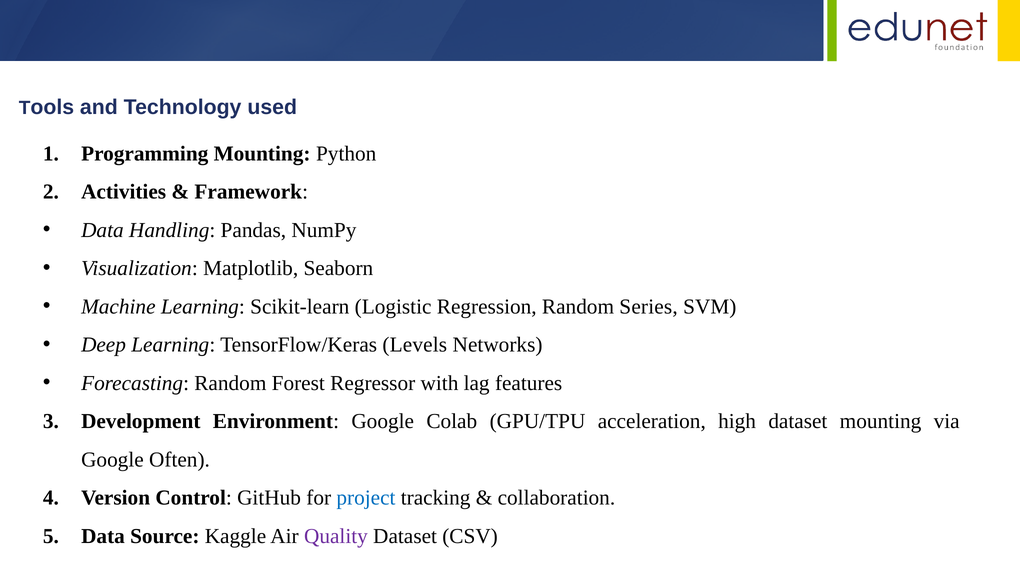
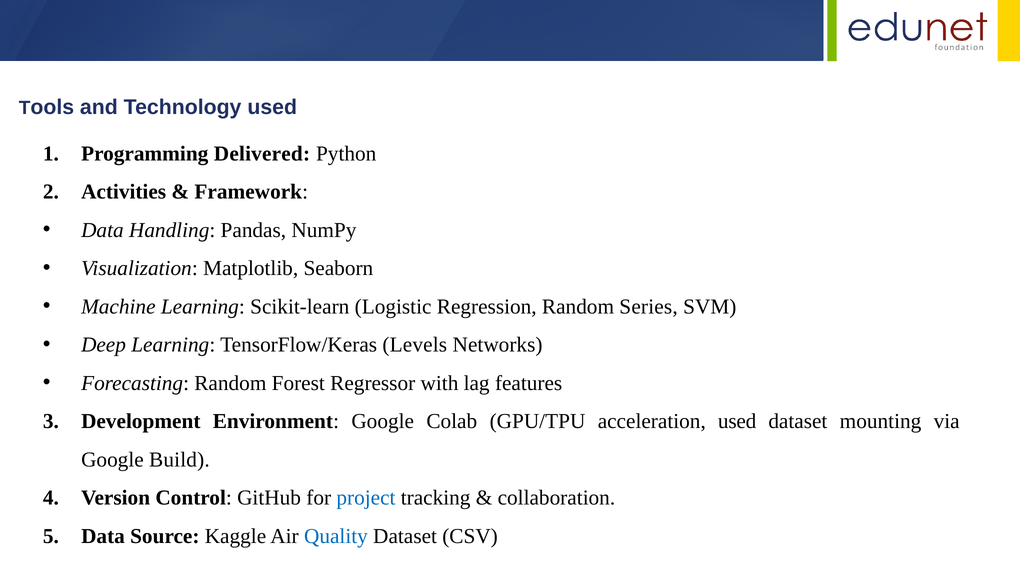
Programming Mounting: Mounting -> Delivered (262, 154)
acceleration high: high -> used (737, 421)
Often: Often -> Build (179, 460)
Quality colour: purple -> blue (336, 536)
